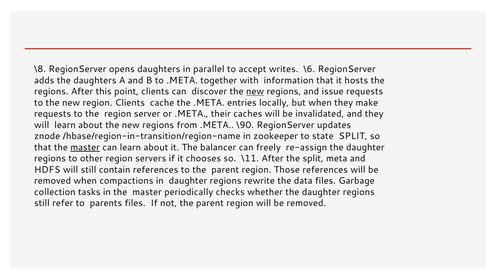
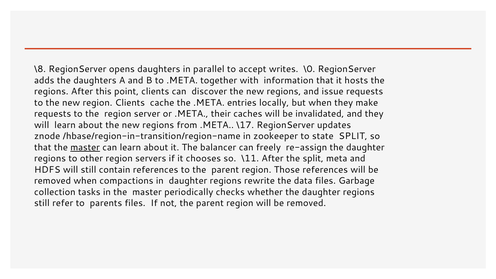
\6: \6 -> \0 (309, 69)
new underline: present -> none (255, 91)
\90: \90 -> \17 (245, 125)
